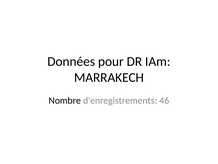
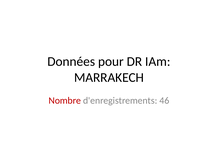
Nombre colour: black -> red (65, 100)
